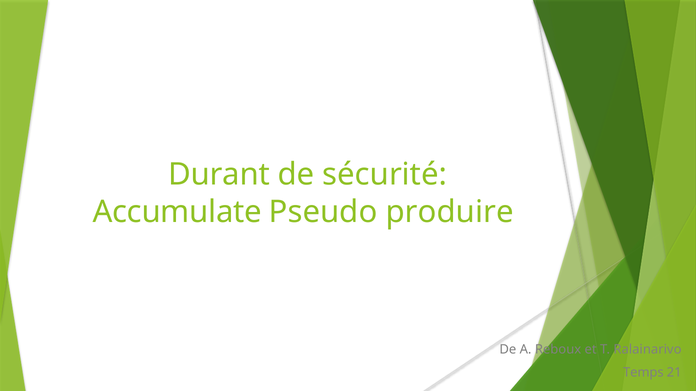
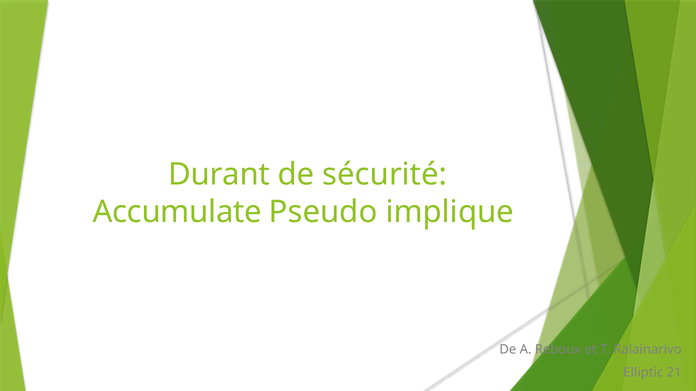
produire: produire -> implique (450, 212)
Temps: Temps -> Elliptic (643, 373)
